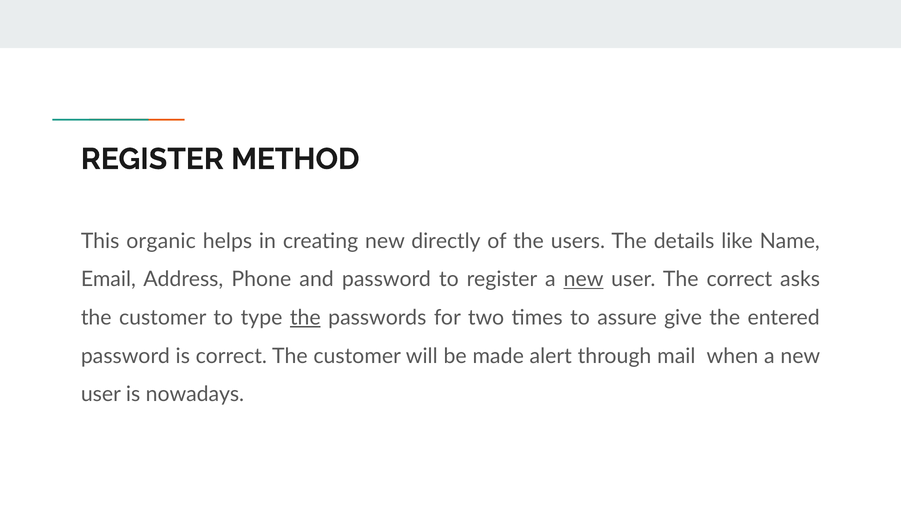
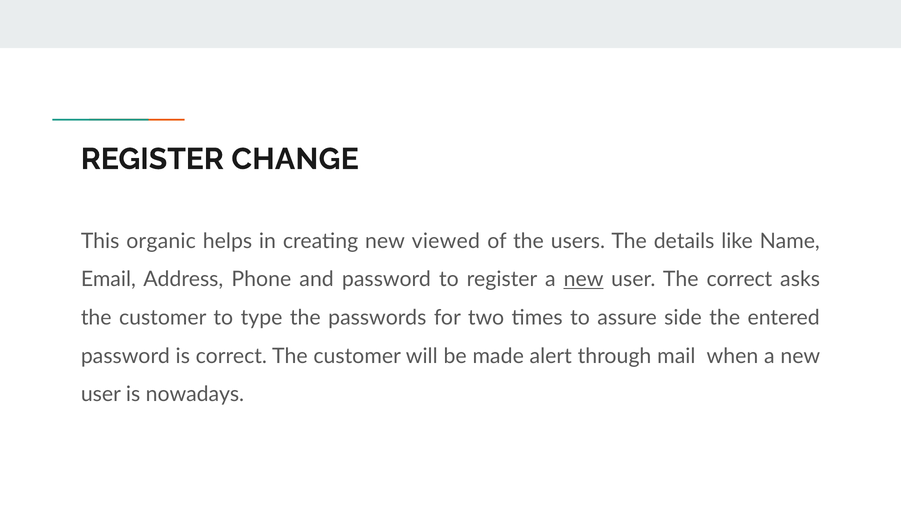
METHOD: METHOD -> CHANGE (295, 159)
directly: directly -> viewed (446, 241)
the underline: present -> none (305, 318)
give: give -> side (683, 318)
